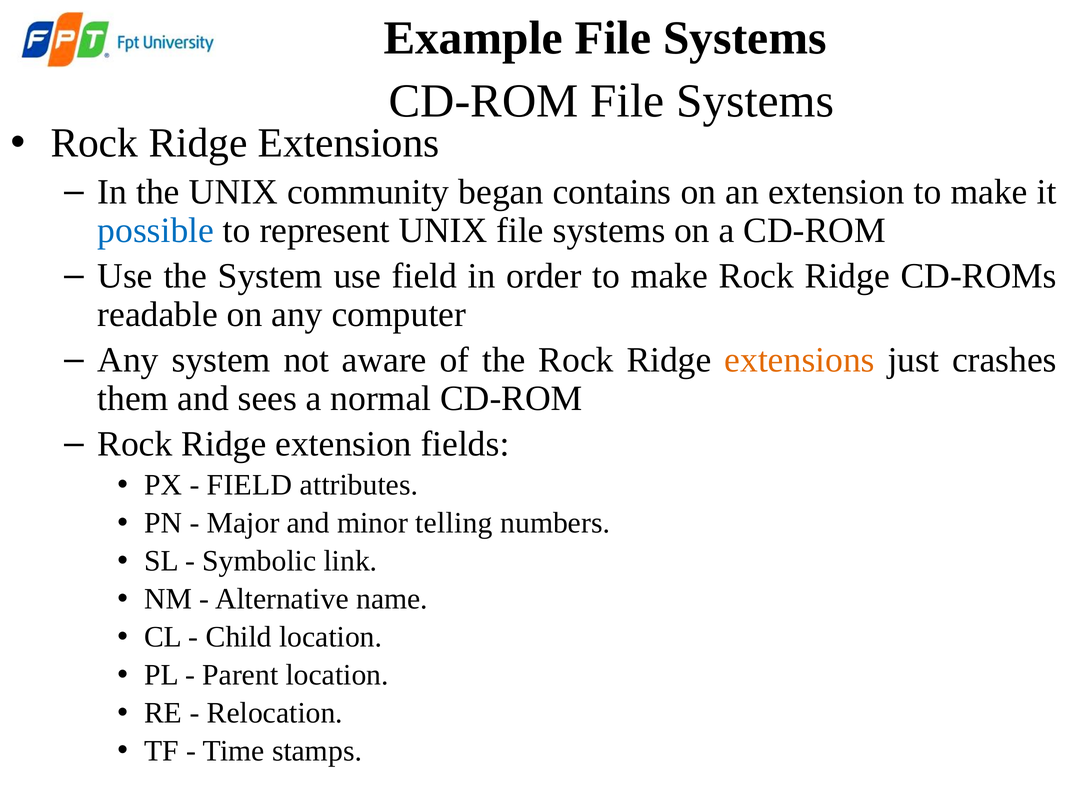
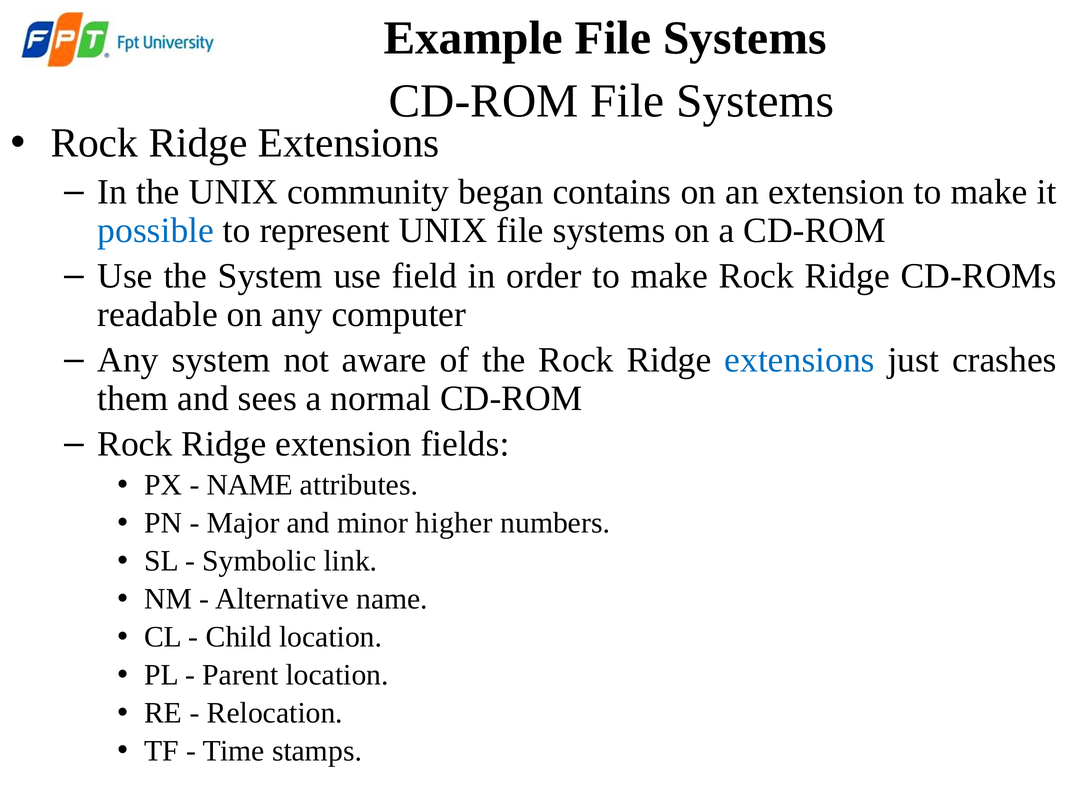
extensions colour: orange -> blue (800, 360)
FIELD: FIELD -> NAME (250, 485)
telling: telling -> higher (454, 523)
